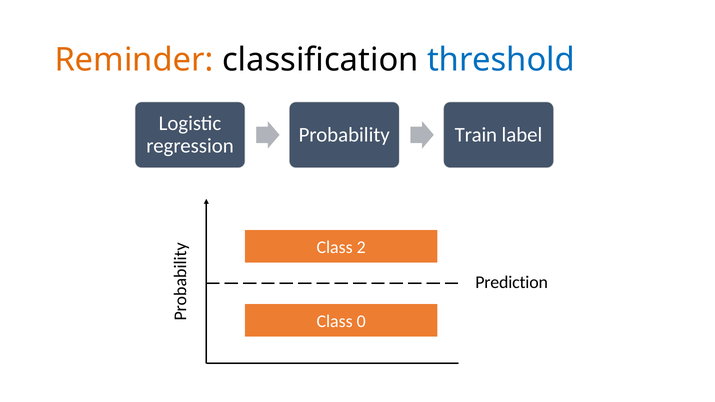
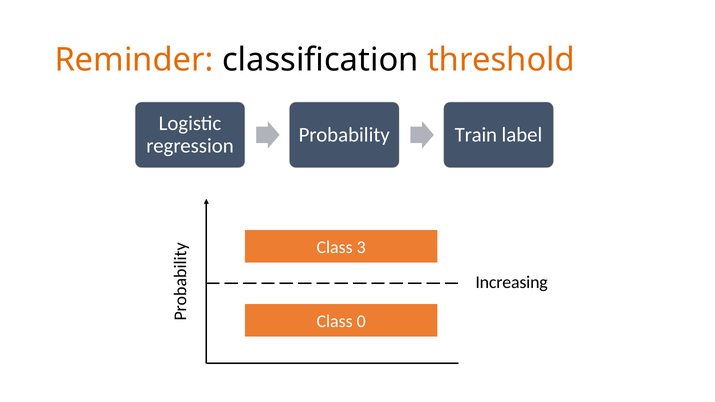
threshold colour: blue -> orange (501, 60)
2: 2 -> 3 (361, 248)
Prediction: Prediction -> Increasing (512, 282)
